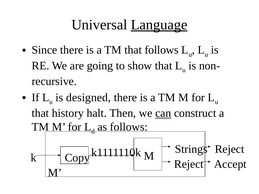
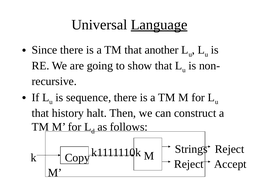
that follows: follows -> another (162, 50)
designed: designed -> sequence (89, 98)
can underline: present -> none (163, 113)
